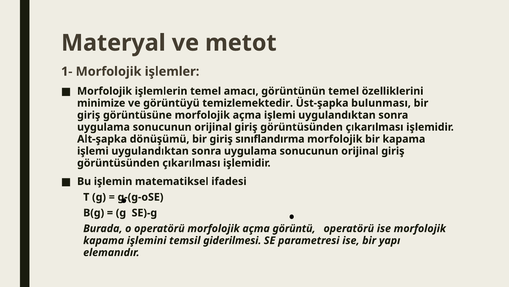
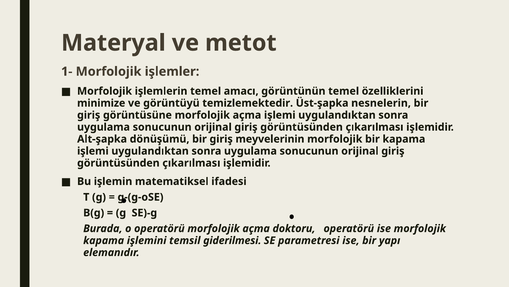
bulunması: bulunması -> nesnelerin (381, 103)
sınıflandırma: sınıflandırma -> meyvelerinin (270, 139)
görüntü: görüntü -> doktoru (294, 228)
